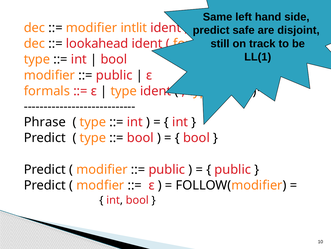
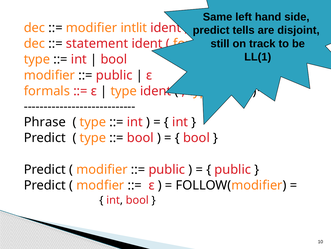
safe: safe -> tells (244, 30)
lookahead: lookahead -> statement (97, 44)
